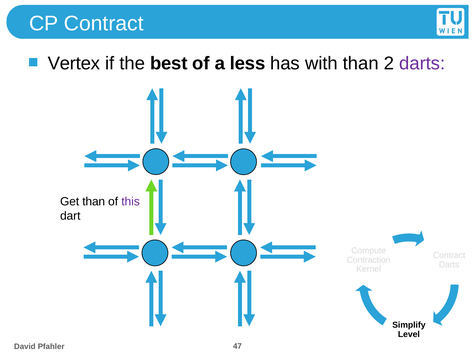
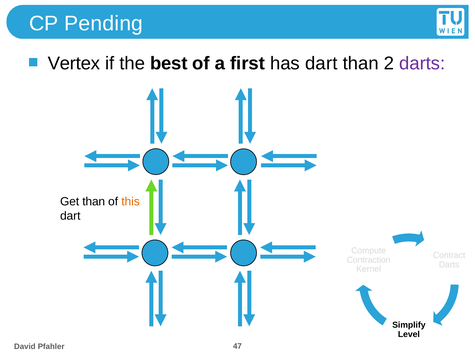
CP Contract: Contract -> Pending (104, 23)
less: less -> first (248, 64)
has with: with -> dart (321, 64)
this colour: purple -> orange (131, 202)
